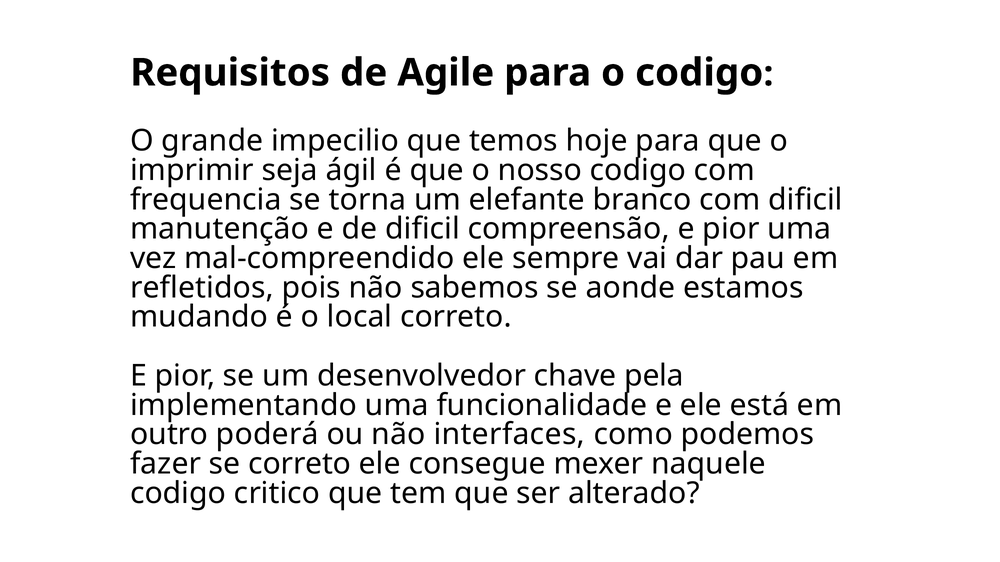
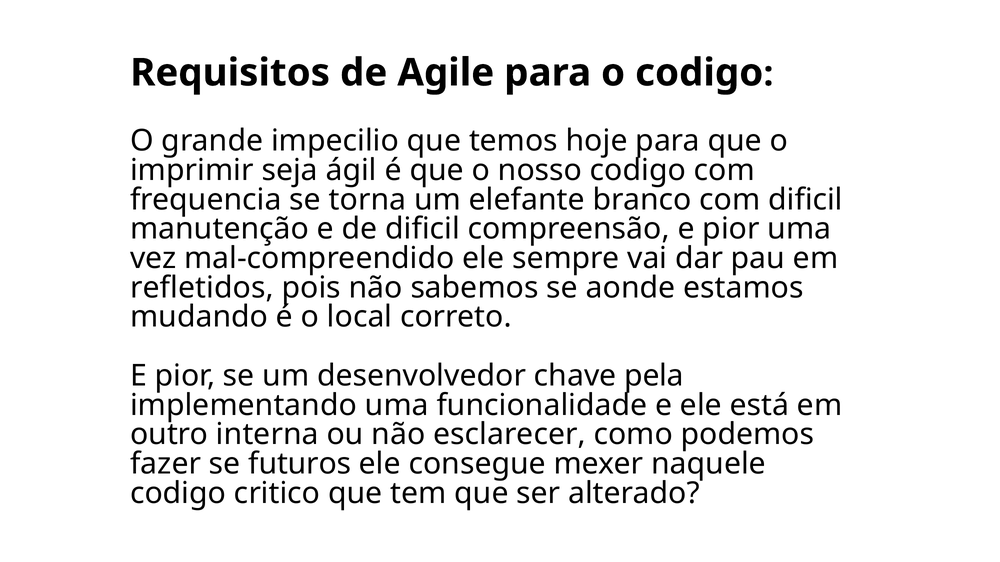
poderá: poderá -> interna (267, 435)
interfaces: interfaces -> esclarecer (509, 435)
se correto: correto -> futuros (300, 464)
